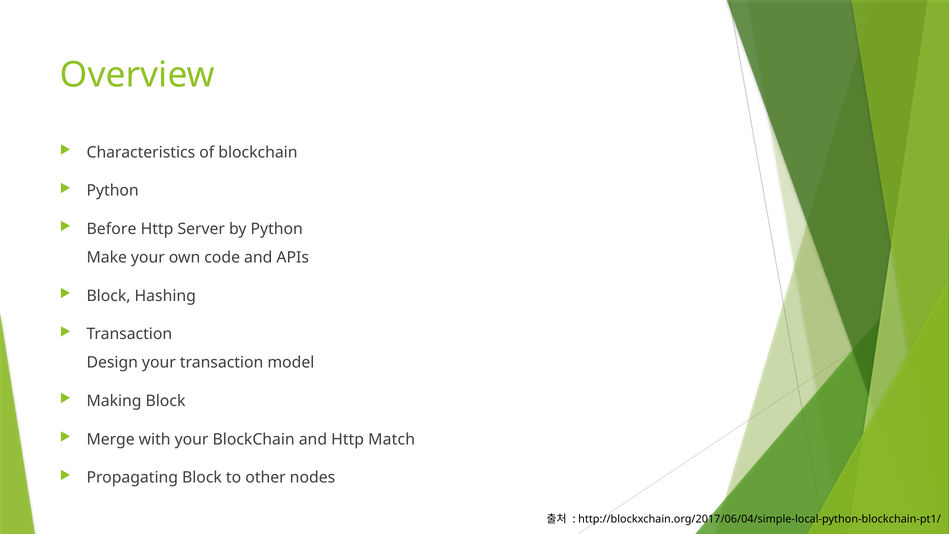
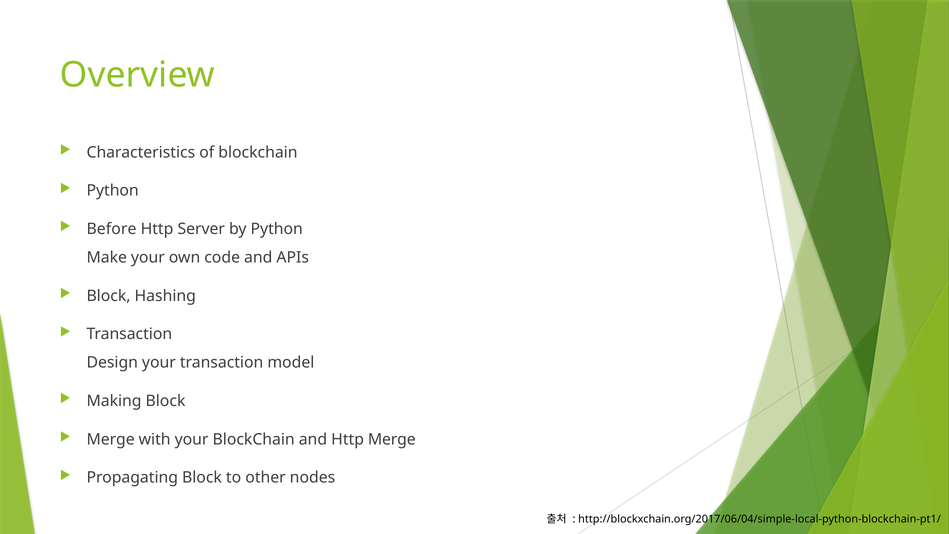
Http Match: Match -> Merge (392, 439)
